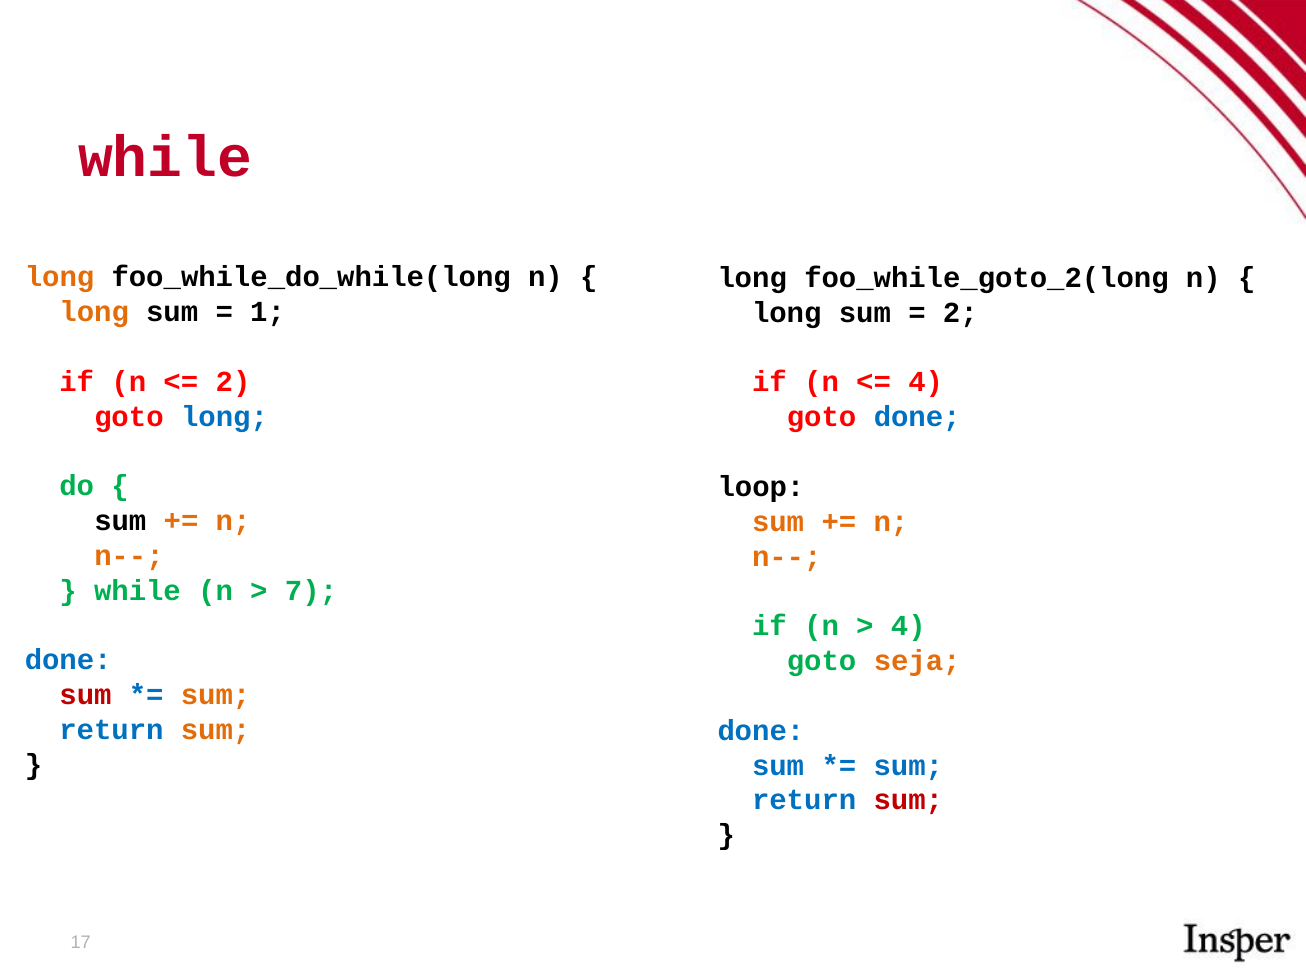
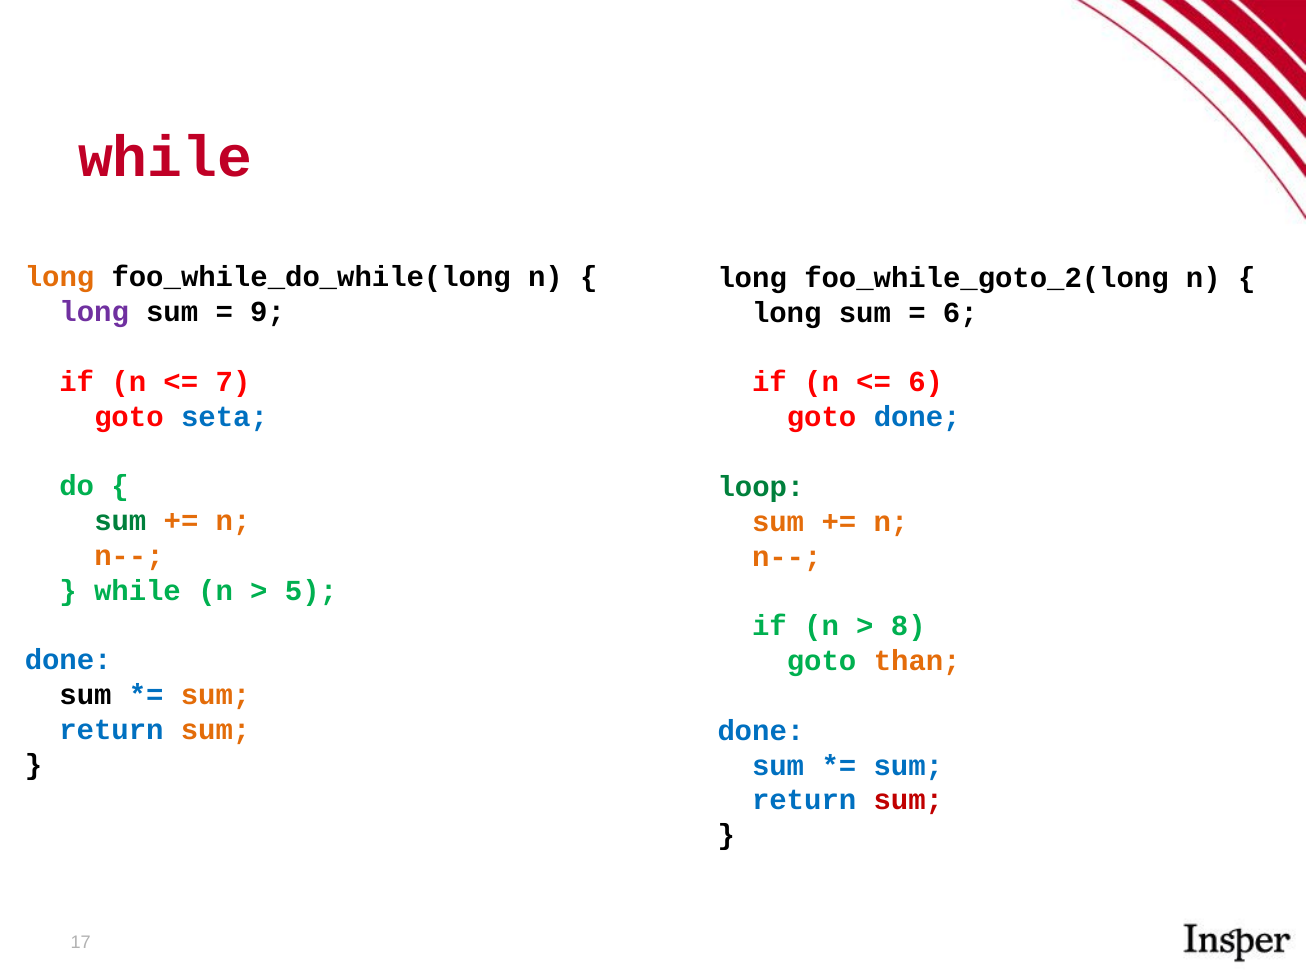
long colour: orange -> purple (94, 312)
1: 1 -> 9 (268, 312)
2: 2 -> 6 (960, 313)
2: 2 -> 7 (233, 381)
4: 4 -> 6 (926, 382)
goto long: long -> seta (225, 416)
loop colour: black -> green (761, 487)
sum colour: black -> green (120, 521)
7: 7 -> 5 (311, 590)
4: 4 -> 8 (908, 626)
seja: seja -> than (917, 661)
sum colour: red -> black (86, 695)
